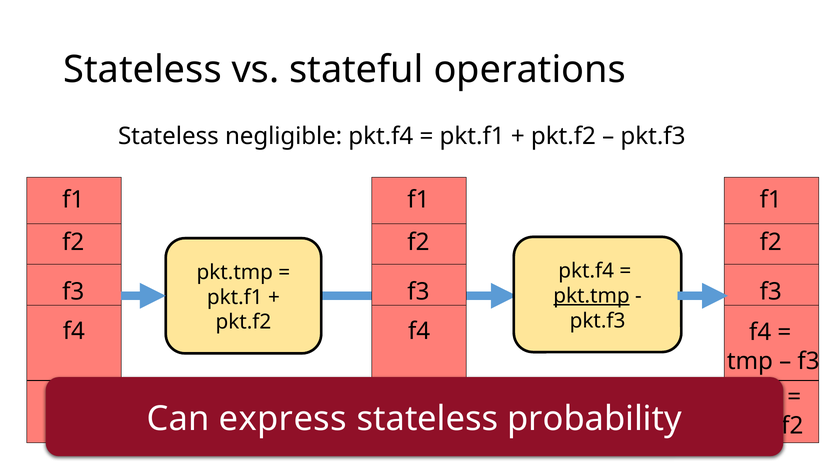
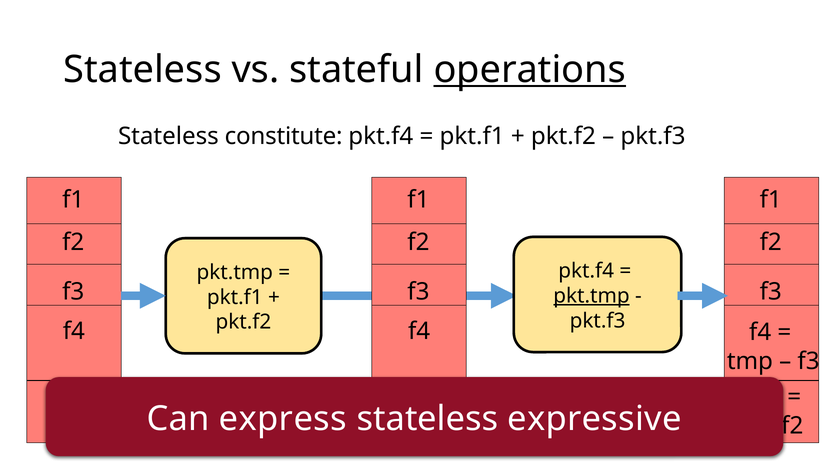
operations underline: none -> present (530, 70)
negligible: negligible -> constitute (284, 136)
probability: probability -> expressive (594, 419)
